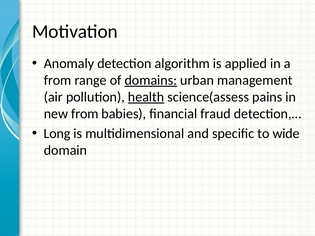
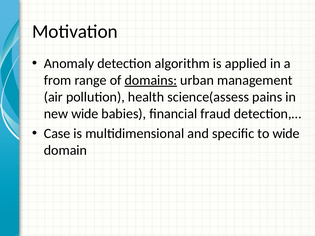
health underline: present -> none (146, 97)
new from: from -> wide (85, 114)
Long: Long -> Case (57, 134)
